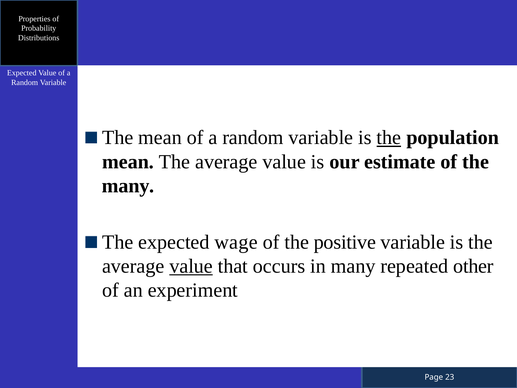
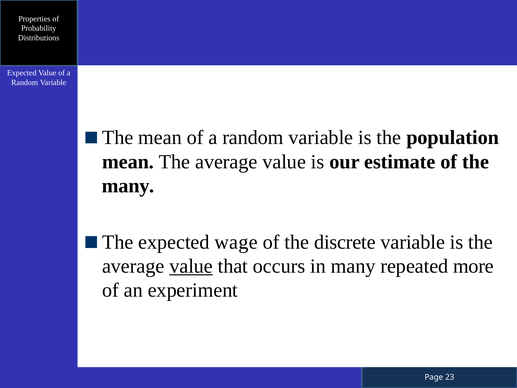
the underline: present -> none (389, 138)
positive: positive -> discrete (345, 242)
other: other -> more (473, 266)
